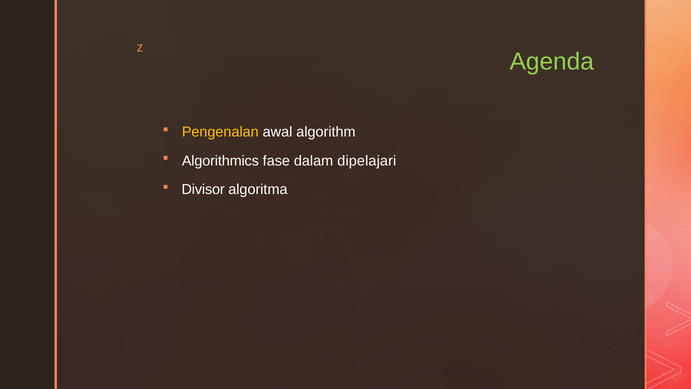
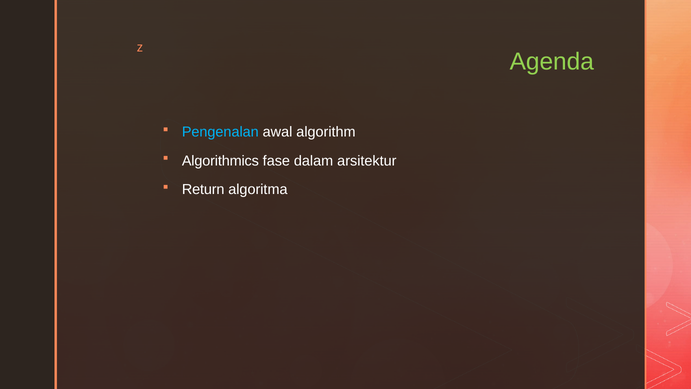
Pengenalan colour: yellow -> light blue (220, 132)
dipelajari: dipelajari -> arsitektur (367, 161)
Divisor: Divisor -> Return (203, 189)
